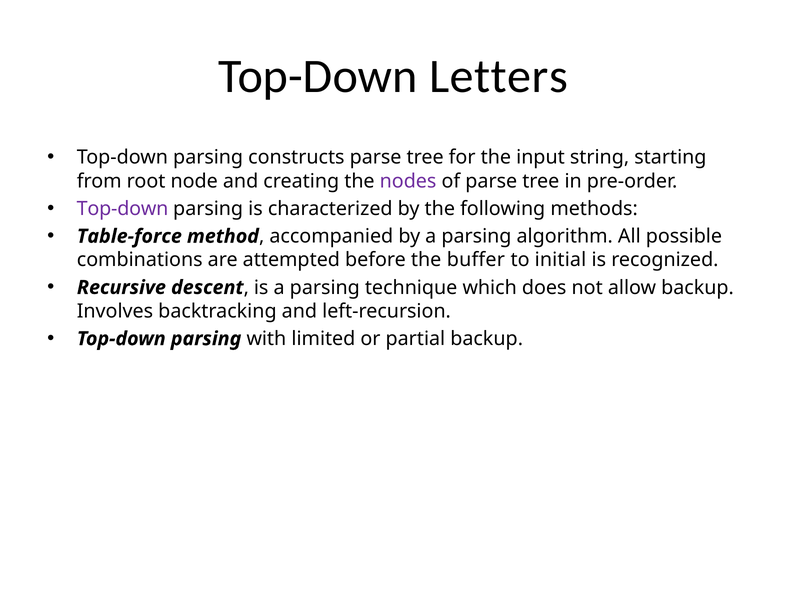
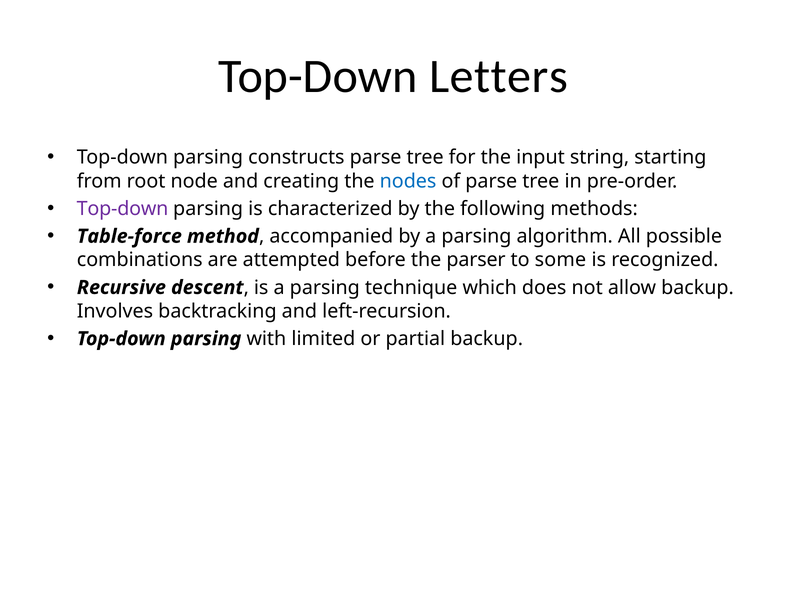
nodes colour: purple -> blue (408, 181)
buffer: buffer -> parser (476, 260)
initial: initial -> some (560, 260)
